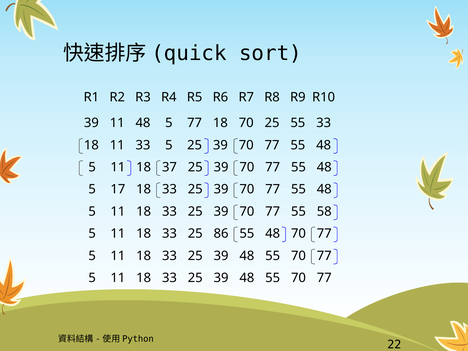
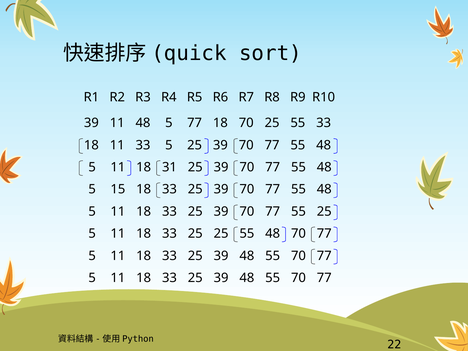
37: 37 -> 31 (169, 167)
17: 17 -> 15 (118, 189)
55 58: 58 -> 25 (324, 211)
25 86: 86 -> 25 (221, 234)
